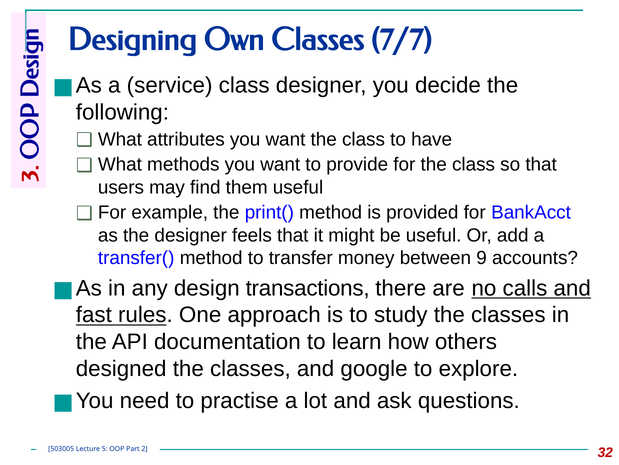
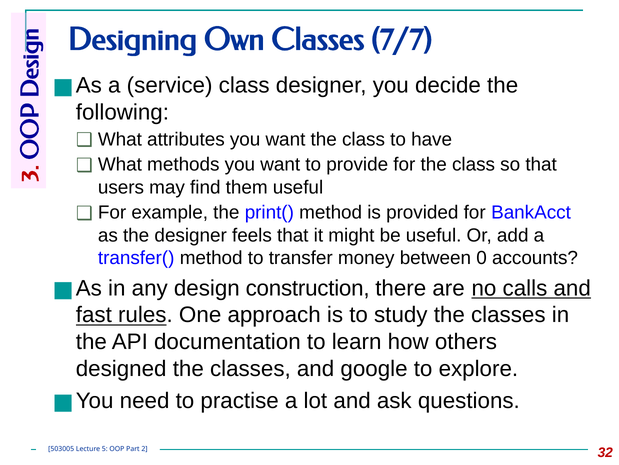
9: 9 -> 0 (482, 258)
transactions: transactions -> construction (308, 288)
